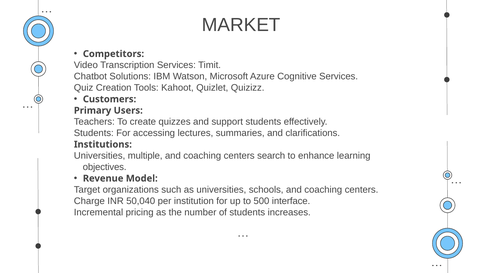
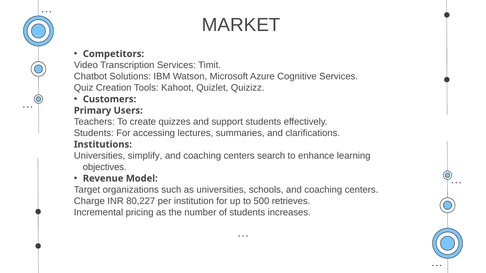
multiple: multiple -> simplify (145, 156)
50,040: 50,040 -> 80,227 (141, 201)
interface: interface -> retrieves (291, 201)
